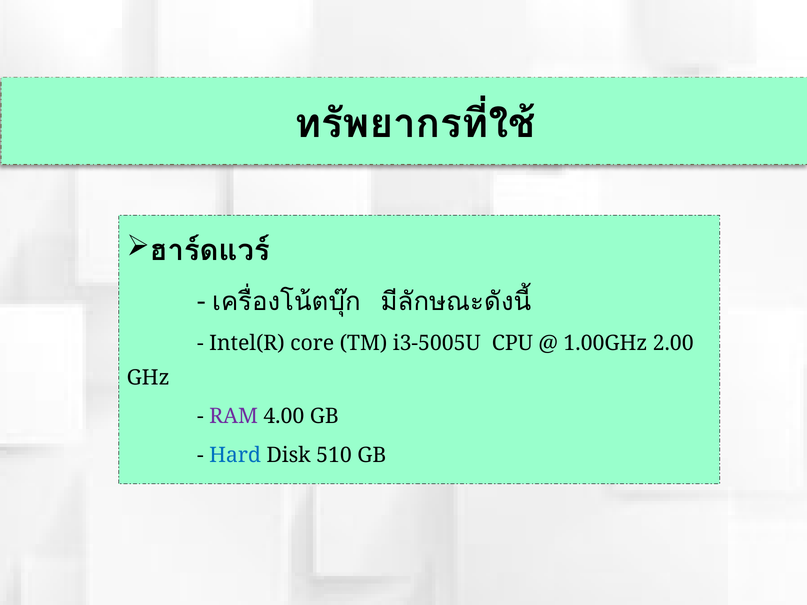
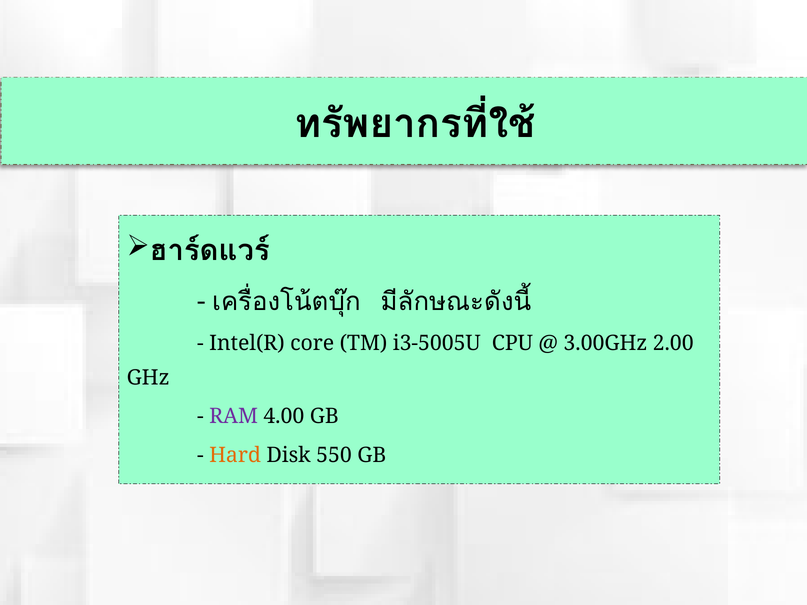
1.00GHz: 1.00GHz -> 3.00GHz (605, 343)
Hard colour: blue -> orange (235, 455)
510: 510 -> 550 (334, 455)
